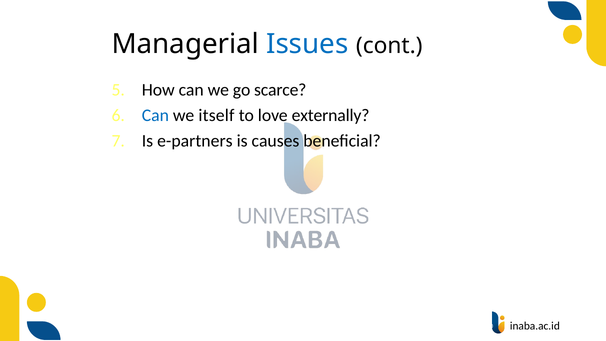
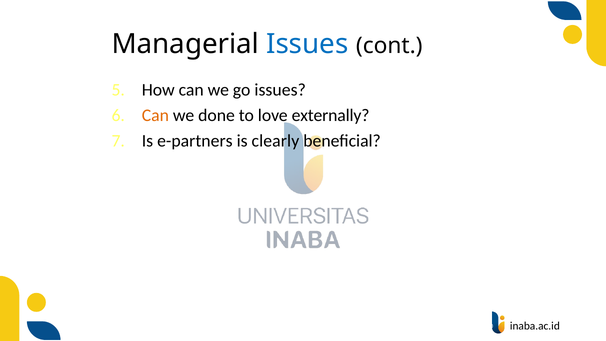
go scarce: scarce -> issues (280, 90)
Can colour: blue -> orange (155, 115)
itself: itself -> done (217, 115)
causes: causes -> clearly (275, 141)
